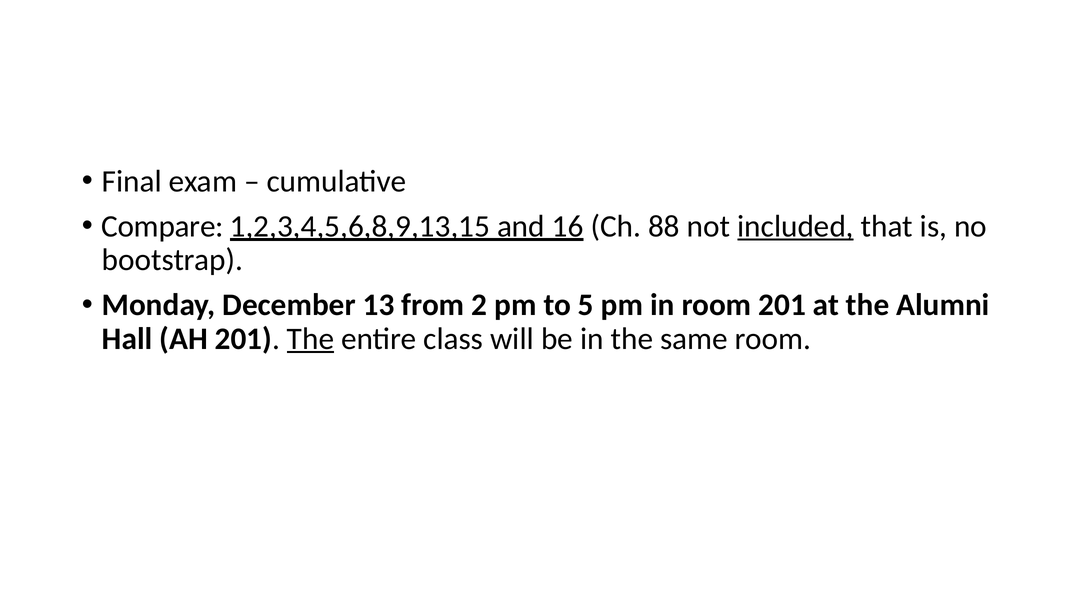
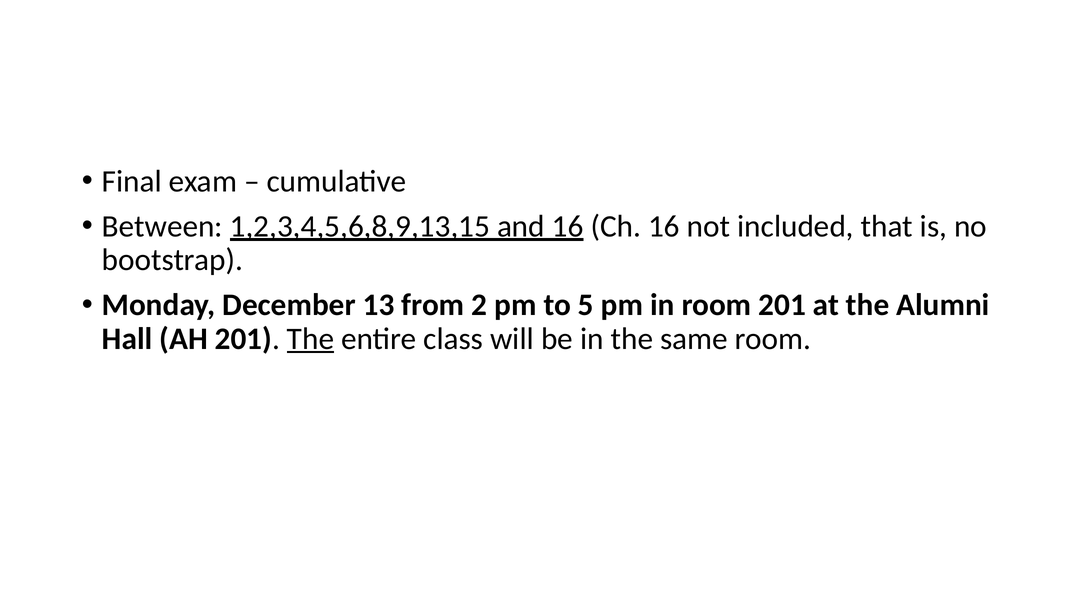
Compare: Compare -> Between (162, 226)
Ch 88: 88 -> 16 (664, 226)
included underline: present -> none (795, 226)
